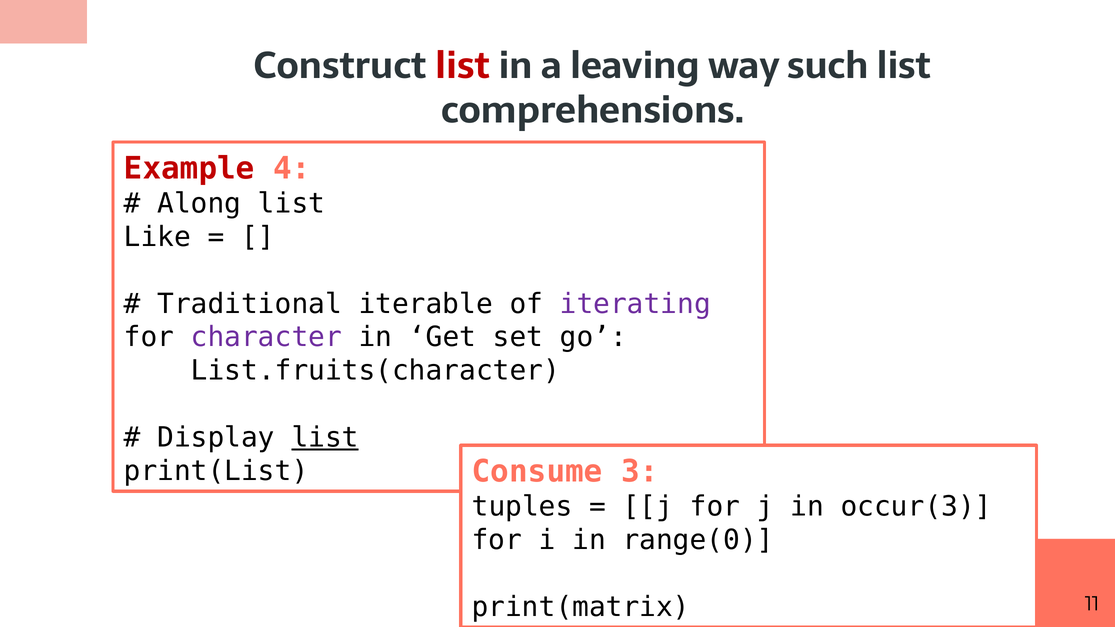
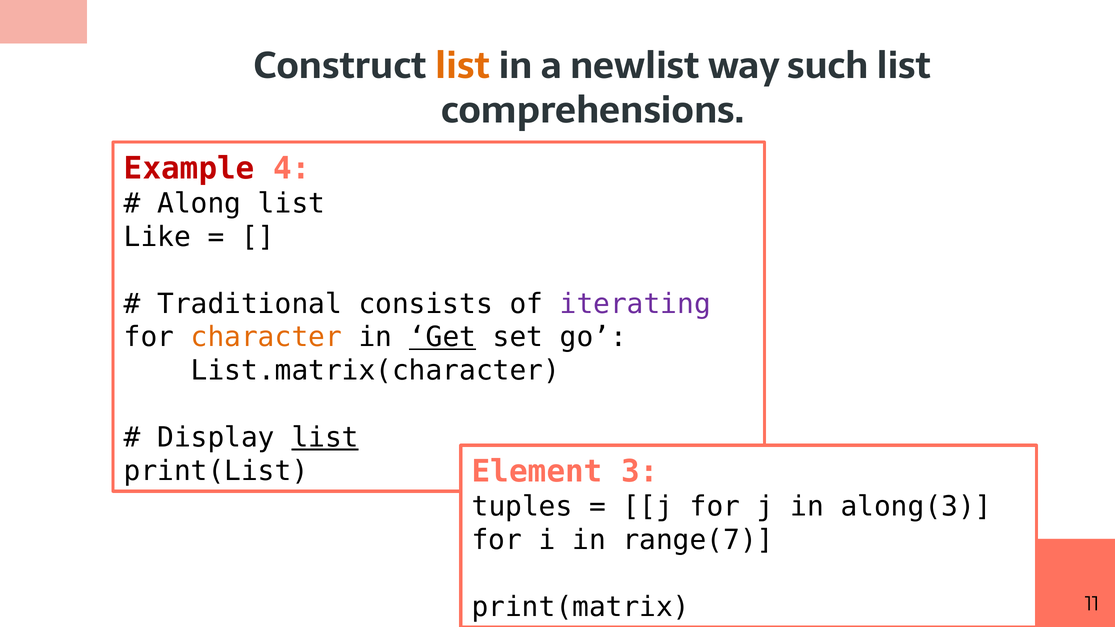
list colour: red -> orange (463, 66)
leaving: leaving -> newlist (635, 66)
iterable: iterable -> consists (426, 304)
character colour: purple -> orange (266, 337)
Get underline: none -> present (443, 337)
List.fruits(character: List.fruits(character -> List.matrix(character (375, 371)
Consume: Consume -> Element (537, 472)
occur(3: occur(3 -> along(3 (916, 507)
range(0: range(0 -> range(7 (698, 540)
